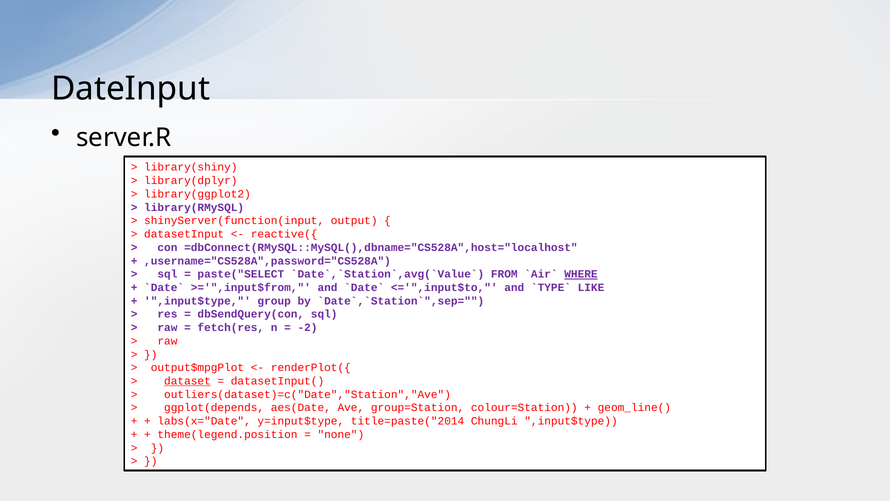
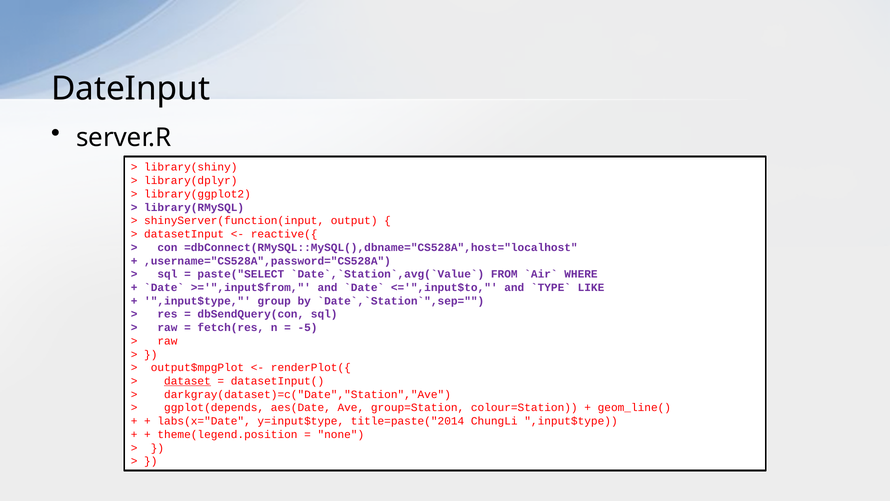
WHERE underline: present -> none (581, 274)
-2: -2 -> -5 (308, 327)
outliers(dataset)=c("Date","Station","Ave: outliers(dataset)=c("Date","Station","Ave -> darkgray(dataset)=c("Date","Station","Ave (308, 394)
